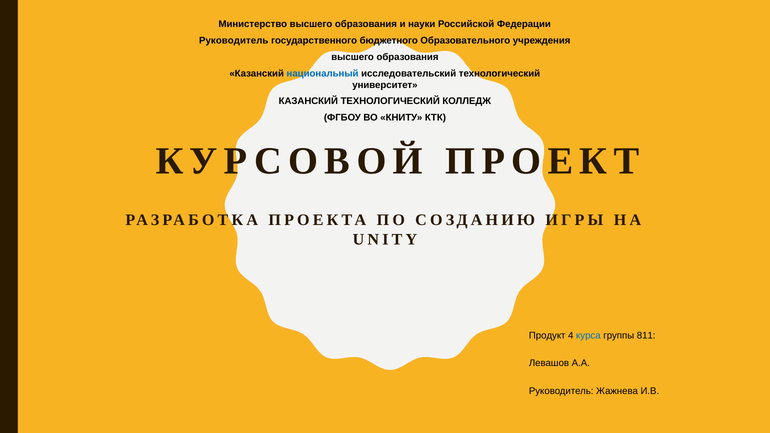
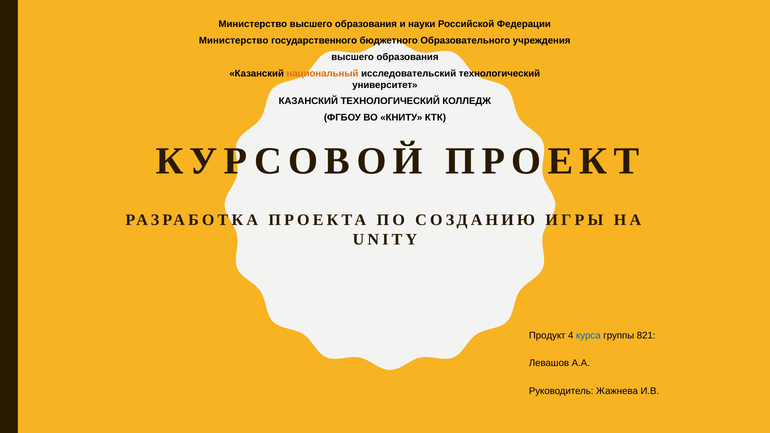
Руководитель: Руководитель -> Министерство (234, 41)
национальный colour: blue -> orange (323, 73)
811: 811 -> 821 (646, 336)
